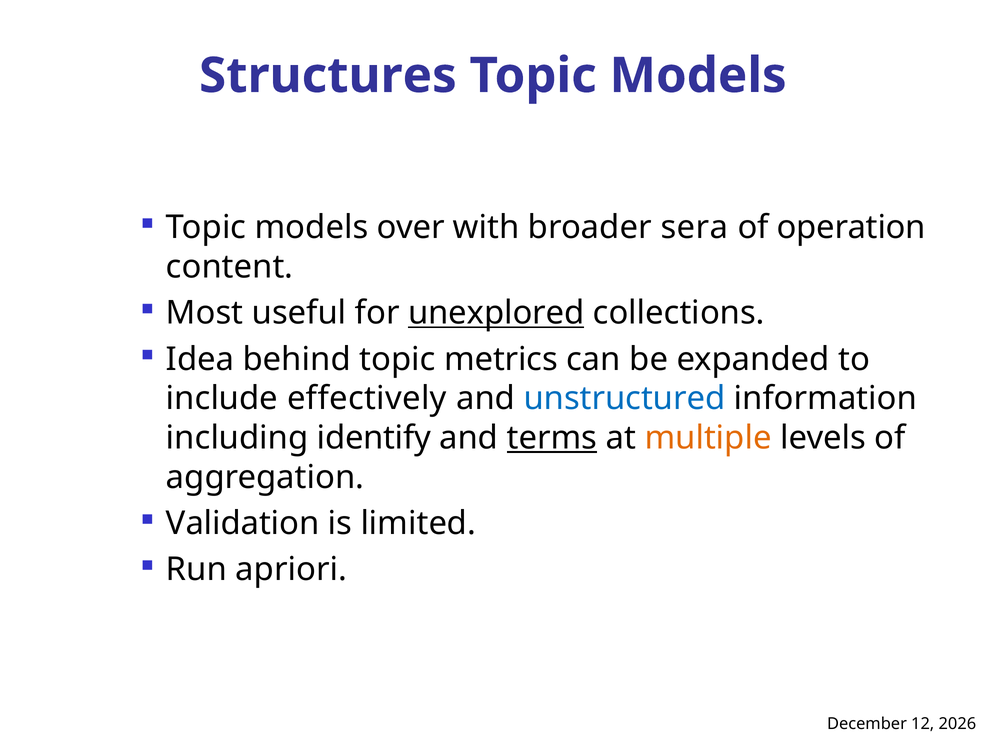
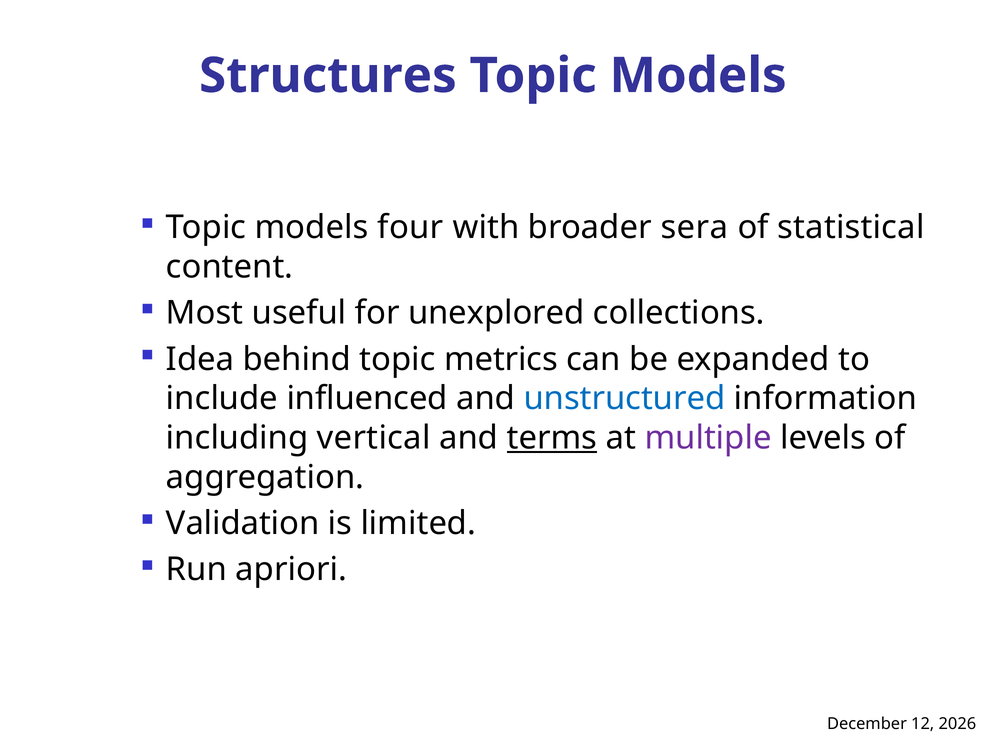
over: over -> four (410, 227)
operation: operation -> statistical (851, 227)
unexplored underline: present -> none (496, 313)
effectively: effectively -> influenced (367, 398)
identify: identify -> vertical (374, 438)
multiple colour: orange -> purple (708, 438)
